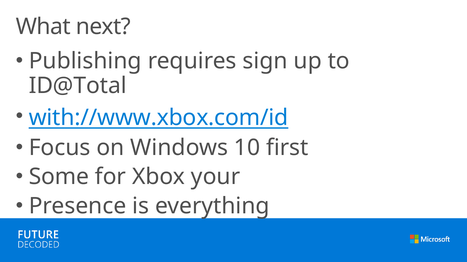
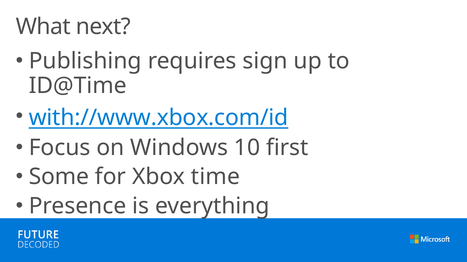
ID@Total: ID@Total -> ID@Time (78, 86)
your: your -> time (216, 177)
